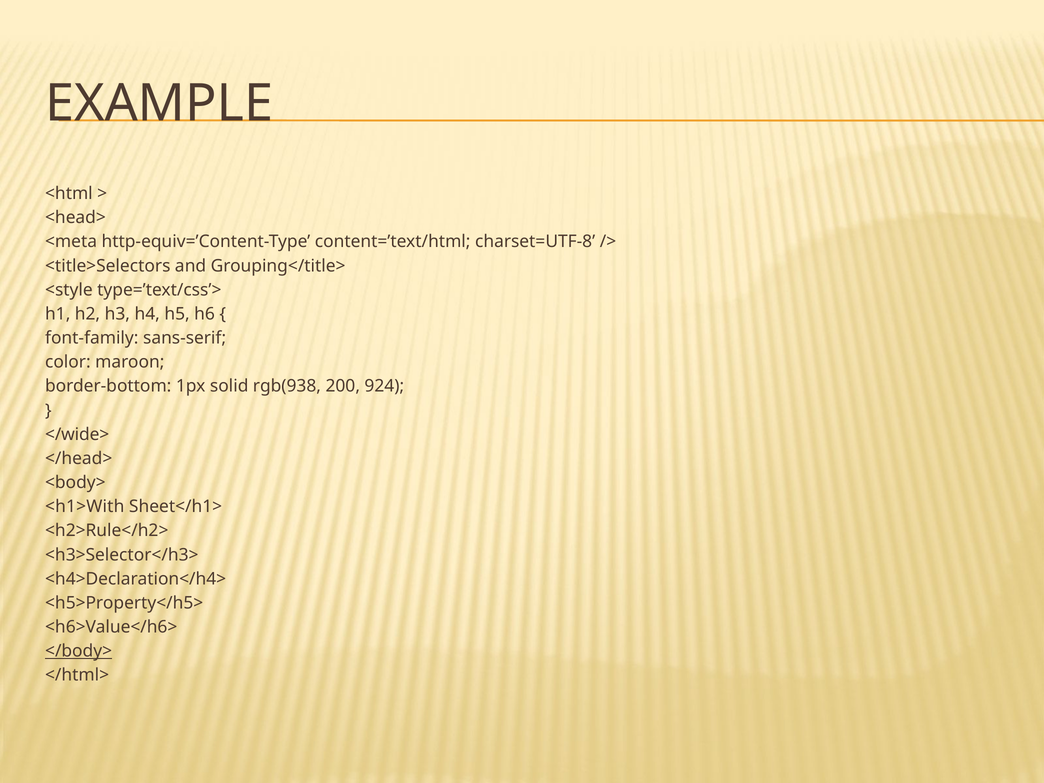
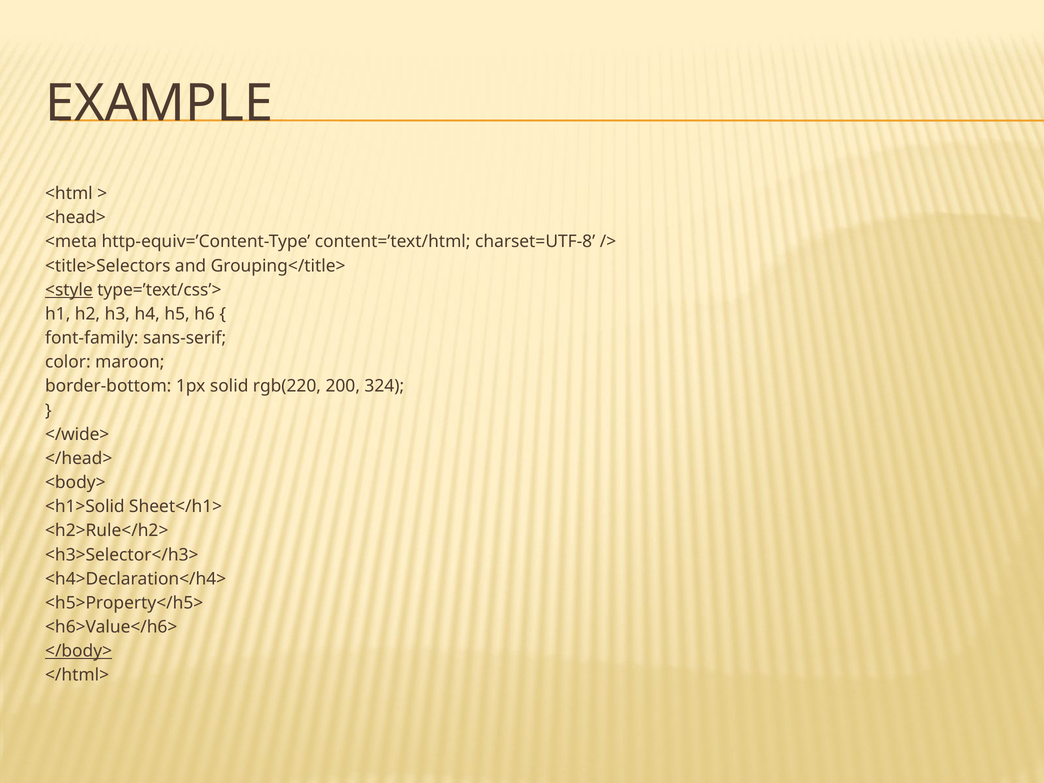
<style underline: none -> present (69, 290)
rgb(938: rgb(938 -> rgb(220 (287, 386)
924: 924 -> 324 (384, 386)
<h1>With: <h1>With -> <h1>Solid (85, 507)
